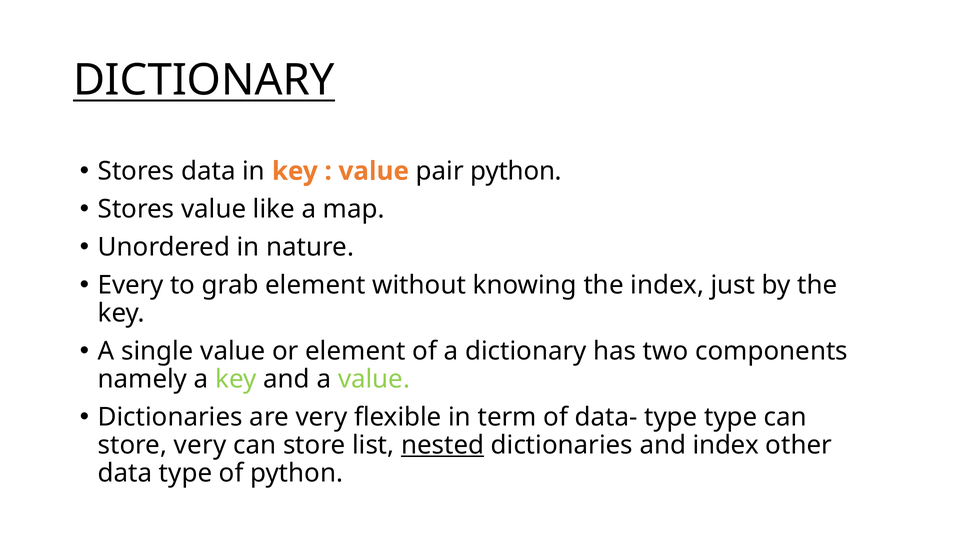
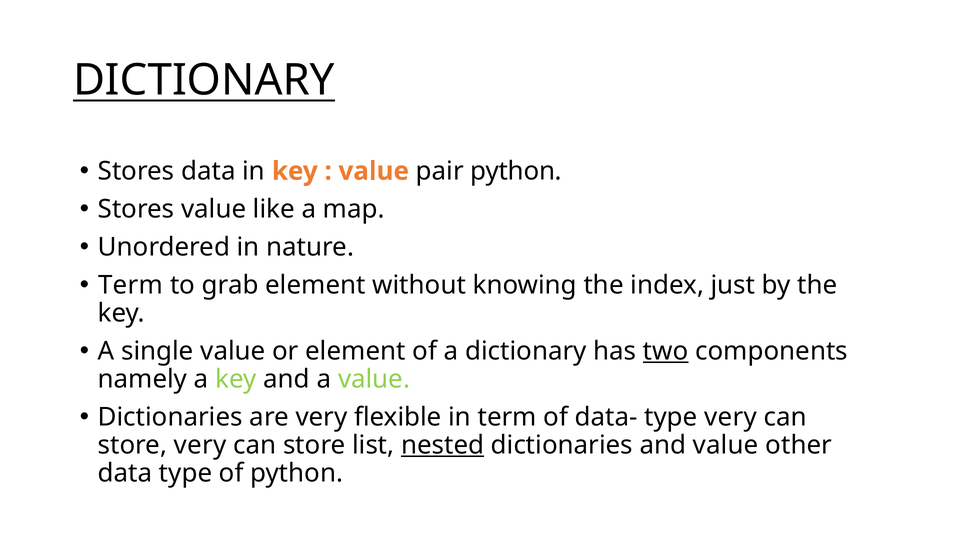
Every: Every -> Term (130, 285)
two underline: none -> present (666, 351)
type type: type -> very (731, 417)
and index: index -> value (726, 445)
